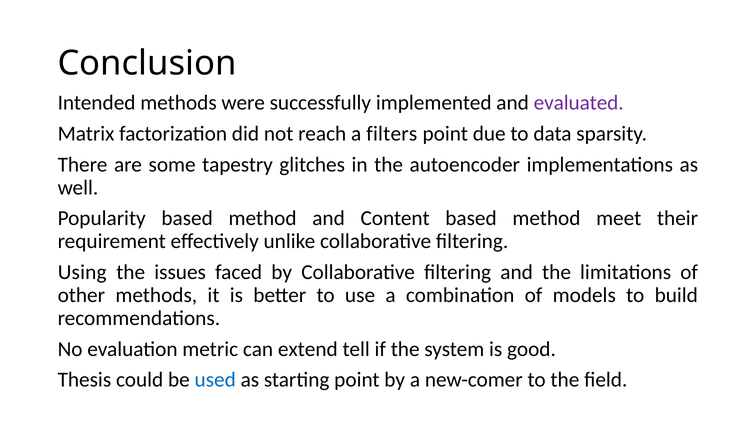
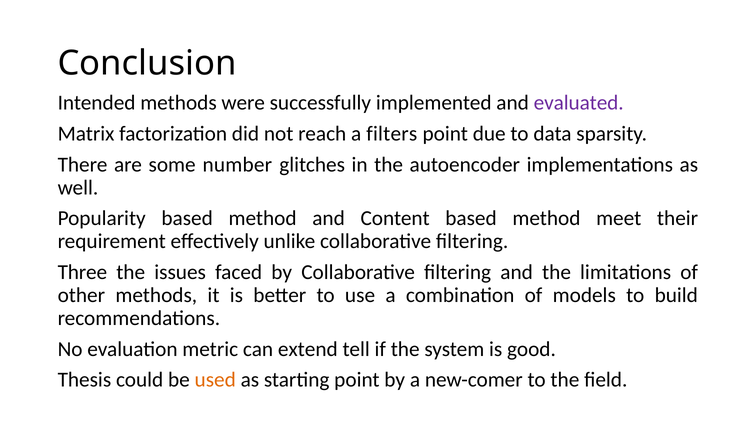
tapestry: tapestry -> number (237, 165)
Using: Using -> Three (82, 272)
used colour: blue -> orange (215, 380)
